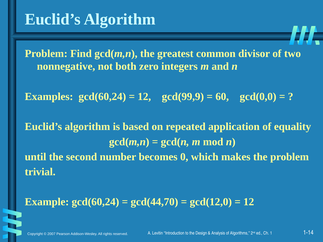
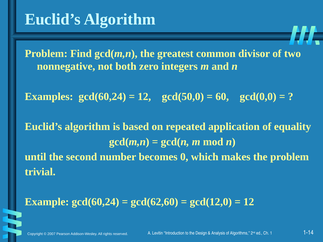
gcd(99,9: gcd(99,9 -> gcd(50,0 (183, 97)
gcd(44,70: gcd(44,70 -> gcd(62,60 (154, 202)
